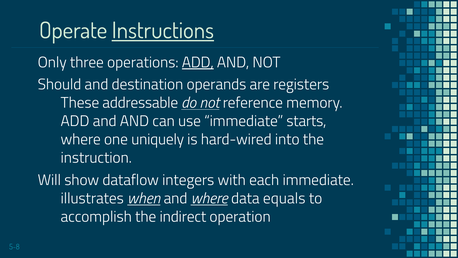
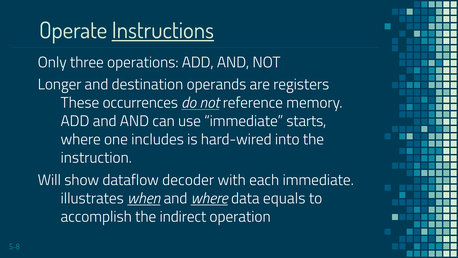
ADD underline: present -> none (198, 62)
Should: Should -> Longer (60, 84)
addressable: addressable -> occurrences (140, 103)
uniquely: uniquely -> includes (158, 139)
integers: integers -> decoder (188, 180)
